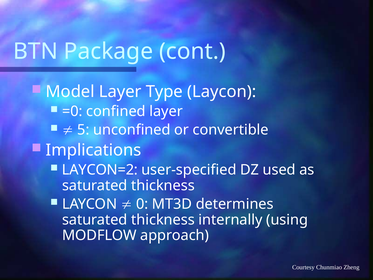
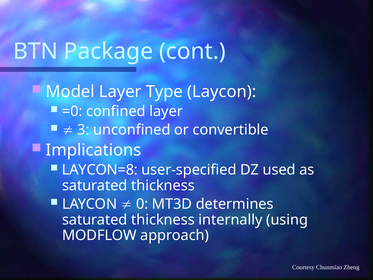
5: 5 -> 3 (83, 130)
LAYCON=2: LAYCON=2 -> LAYCON=8 (100, 170)
